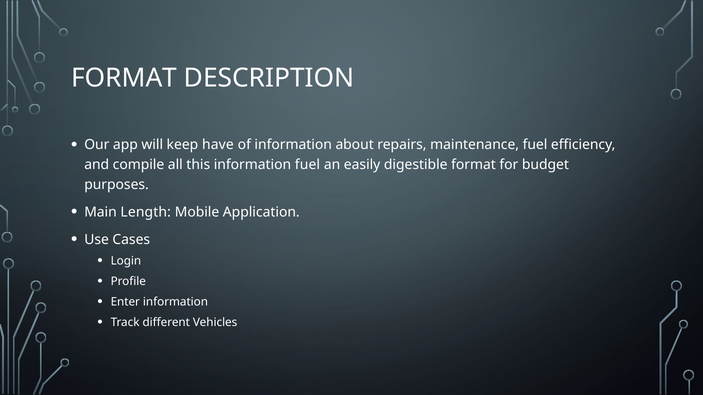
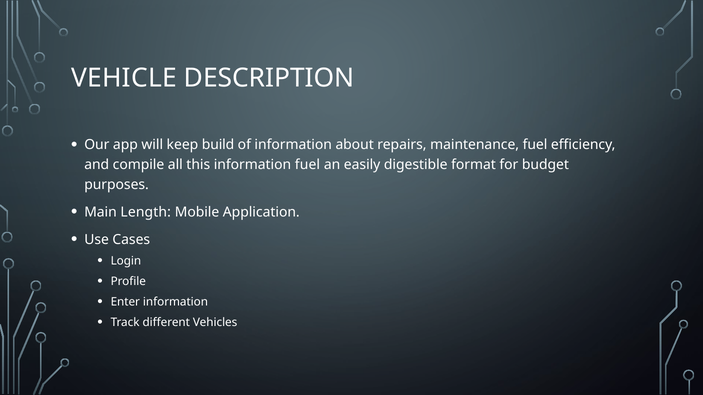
FORMAT: FORMAT -> VEHICLE (124, 78)
have: have -> build (218, 145)
